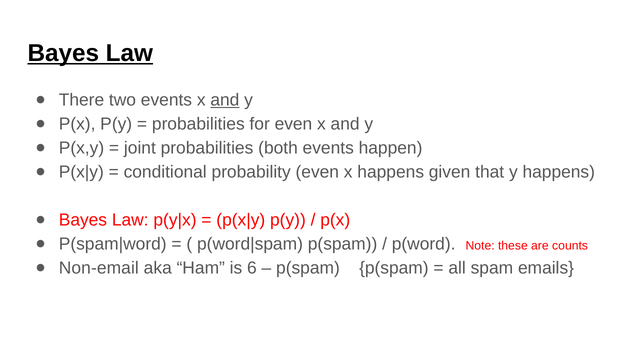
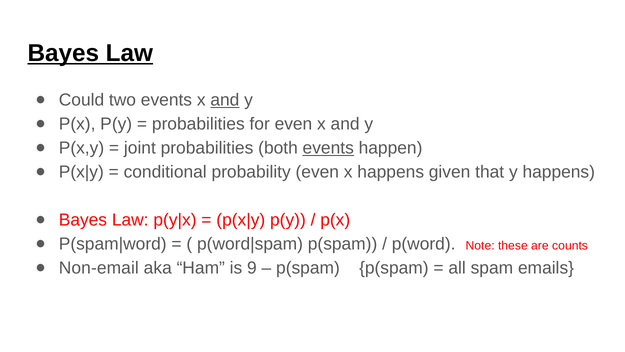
There: There -> Could (81, 100)
events underline: none -> present (328, 148)
6: 6 -> 9 (252, 268)
